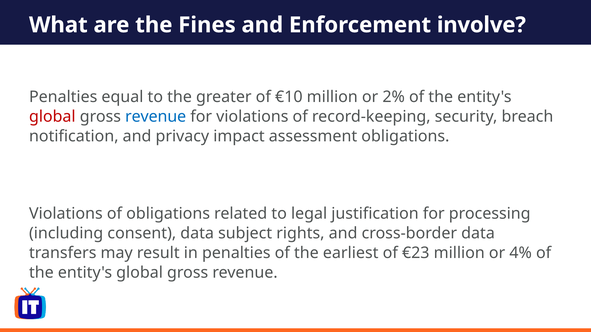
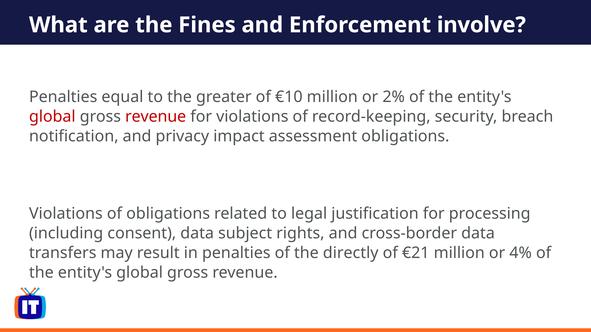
revenue colour: blue -> red (156, 117)
earliest: earliest -> directly (351, 253)
€23: €23 -> €21 (416, 253)
